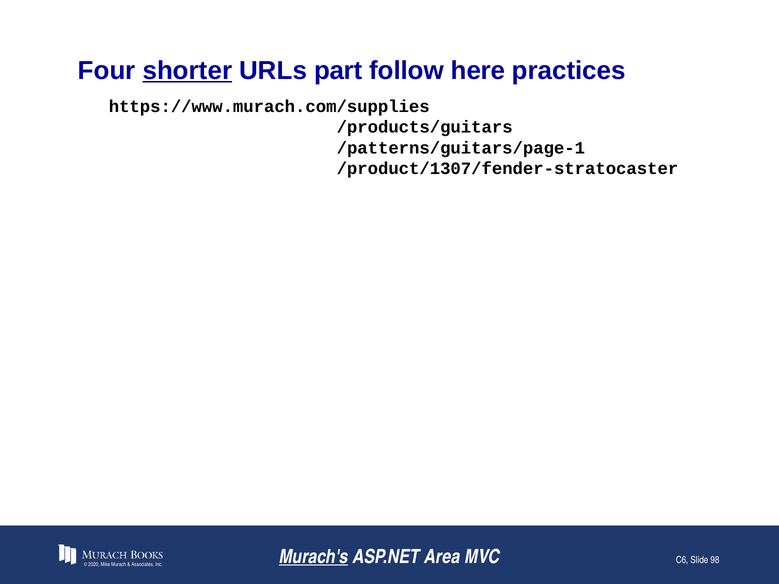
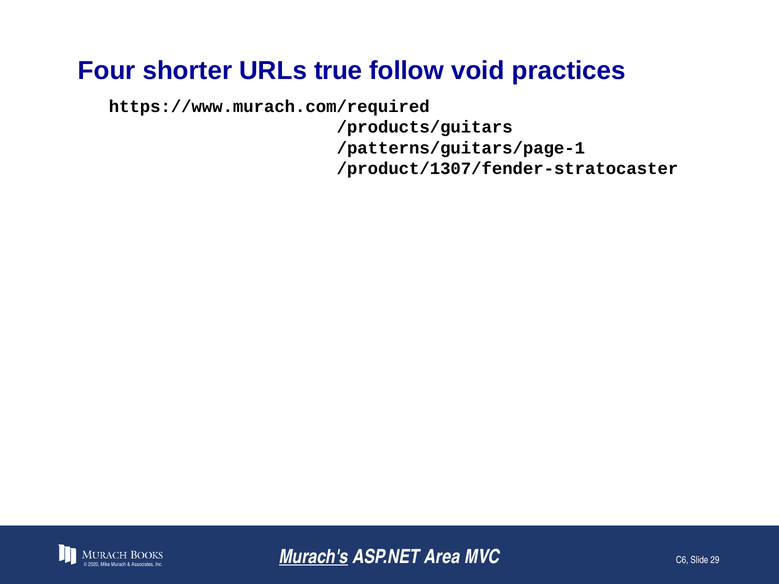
shorter underline: present -> none (187, 71)
part: part -> true (338, 71)
here: here -> void (478, 71)
https://www.murach.com/supplies: https://www.murach.com/supplies -> https://www.murach.com/required (269, 106)
98: 98 -> 29 (715, 561)
